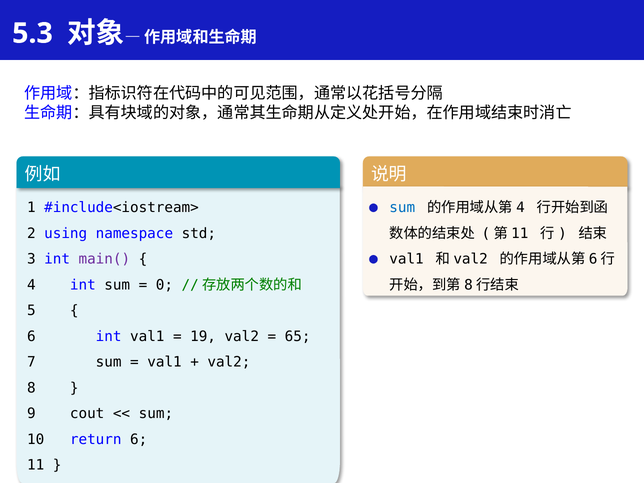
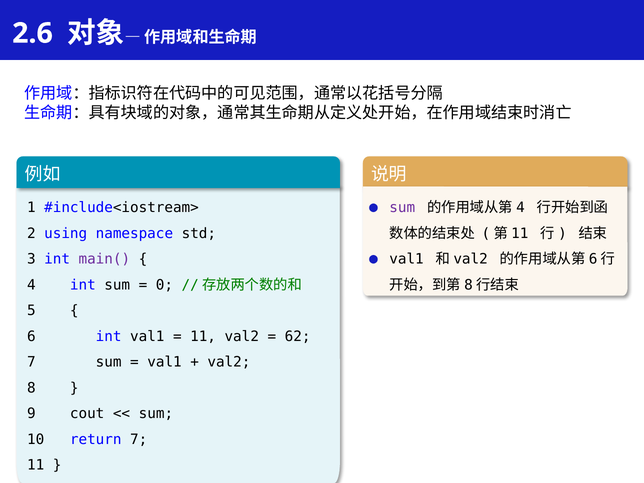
5.3: 5.3 -> 2.6 (32, 33)
sum colour: blue -> purple (402, 208)
19: 19 -> 11 (203, 336)
65: 65 -> 62 (298, 336)
return 6: 6 -> 7 (139, 439)
